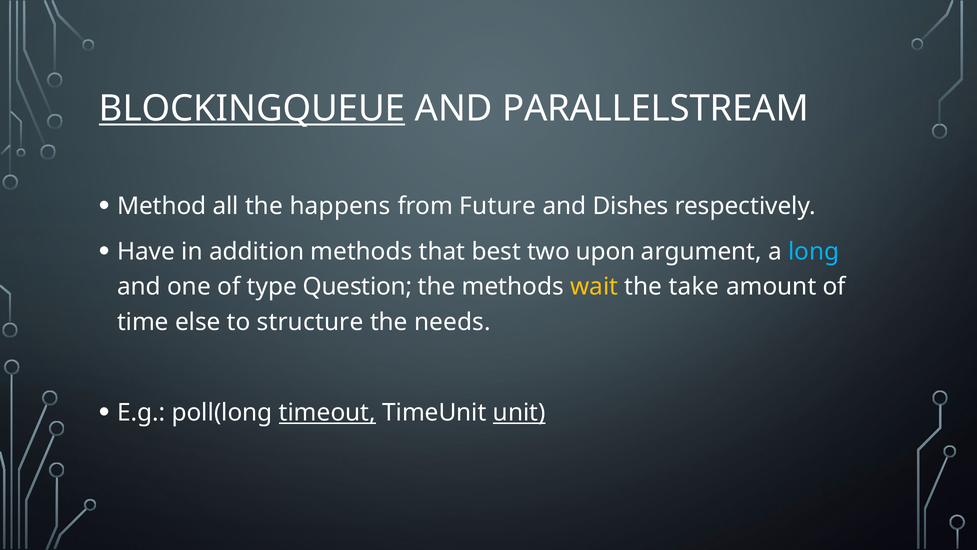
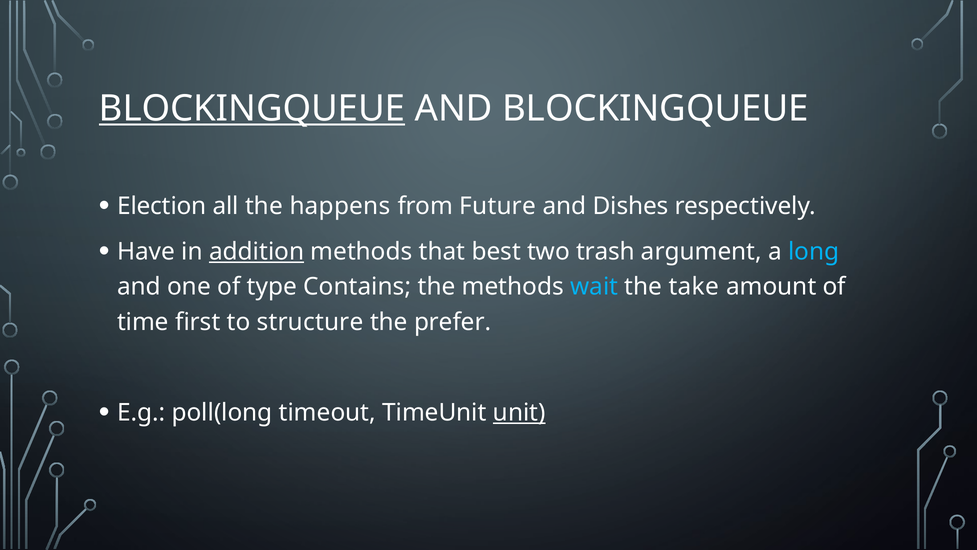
AND PARALLELSTREAM: PARALLELSTREAM -> BLOCKINGQUEUE (655, 109)
Method: Method -> Election (162, 206)
addition underline: none -> present (257, 252)
upon: upon -> trash (606, 252)
Question: Question -> Contains (357, 287)
wait colour: yellow -> light blue (594, 287)
else: else -> first (198, 322)
needs: needs -> prefer (453, 322)
timeout underline: present -> none (327, 413)
